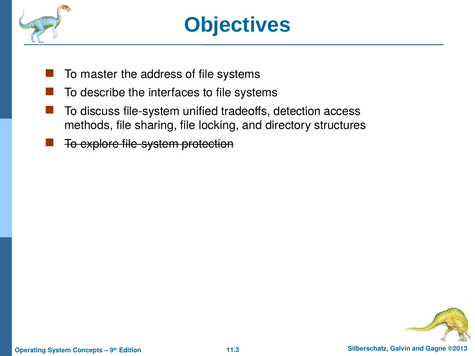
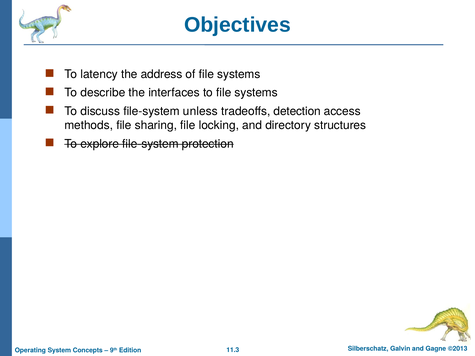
master: master -> latency (99, 74)
unified: unified -> unless (200, 111)
